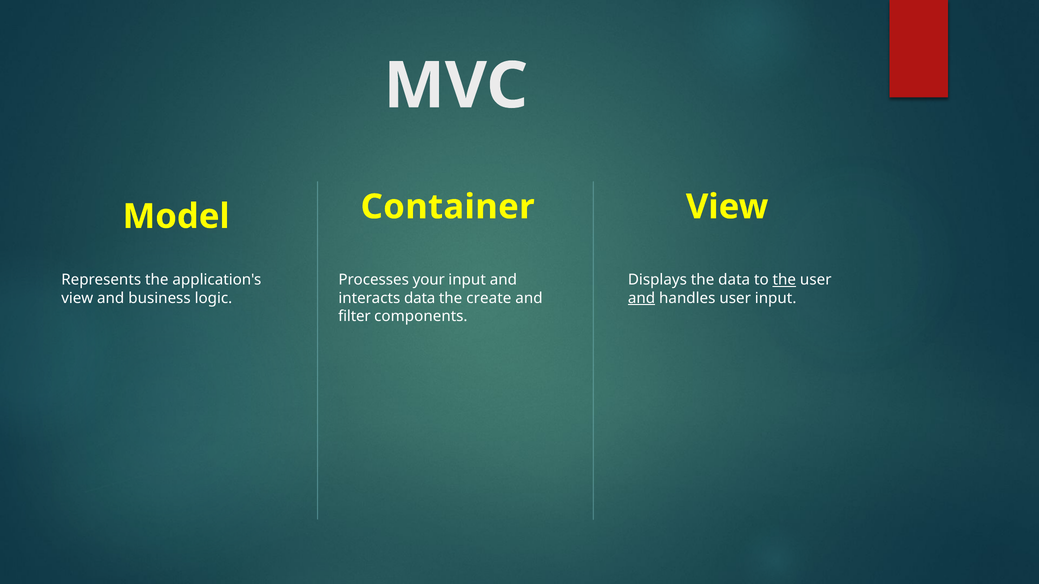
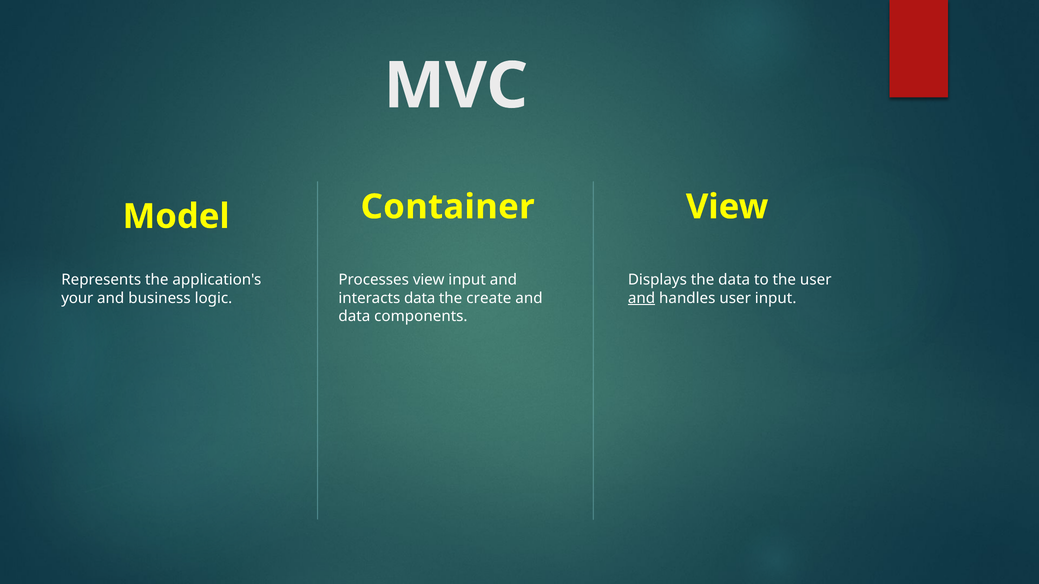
Processes your: your -> view (429, 280)
the underline: present -> none (784, 280)
view: view -> your (77, 298)
filter: filter -> data (354, 317)
